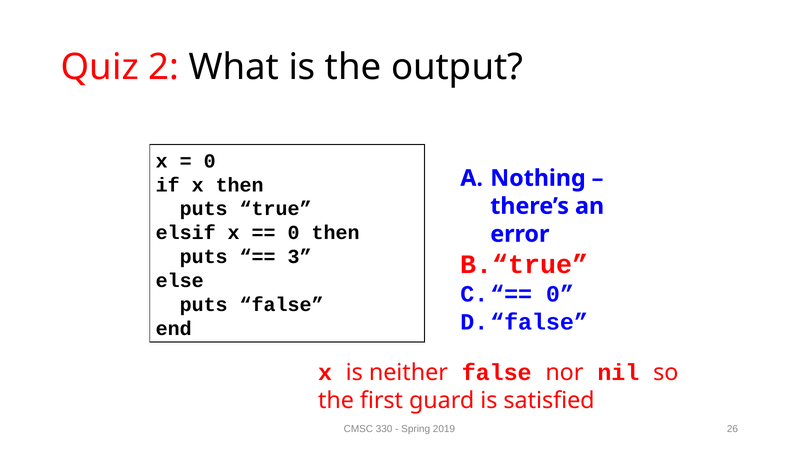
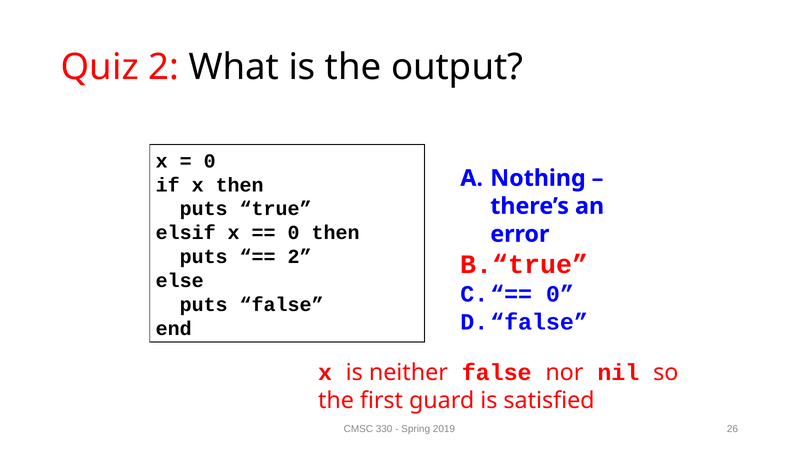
3: 3 -> 2 (300, 257)
